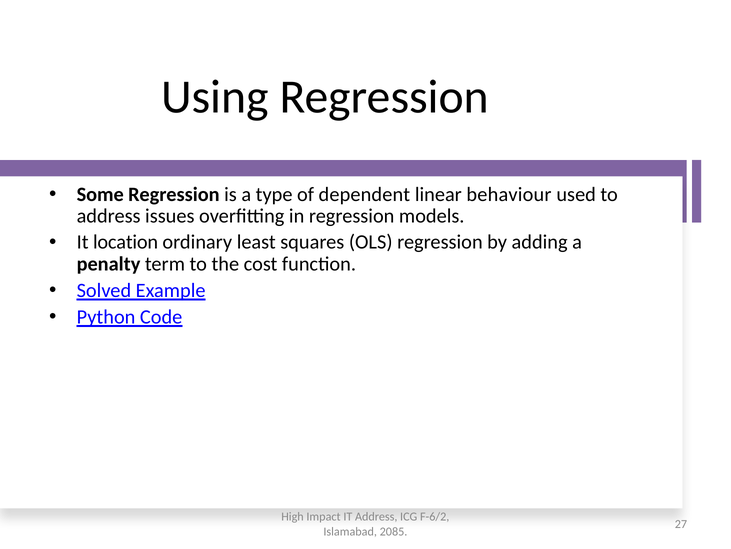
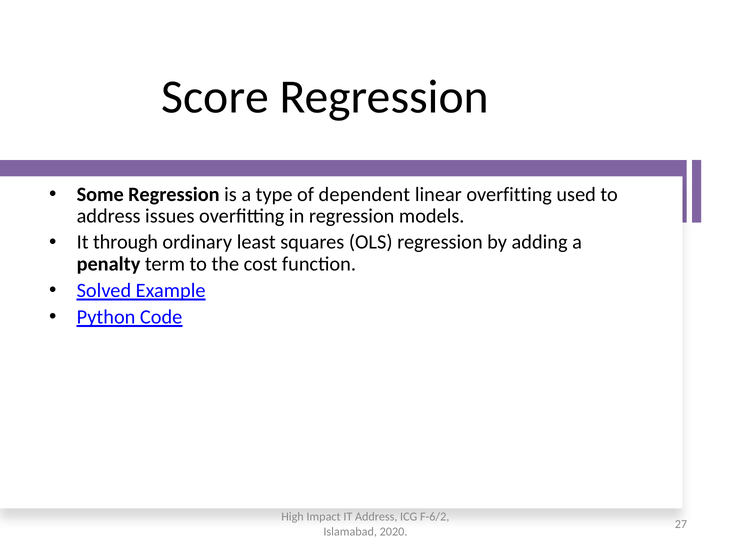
Using: Using -> Score (215, 97)
linear behaviour: behaviour -> overfitting (509, 194)
location: location -> through (126, 242)
2085: 2085 -> 2020 (394, 531)
